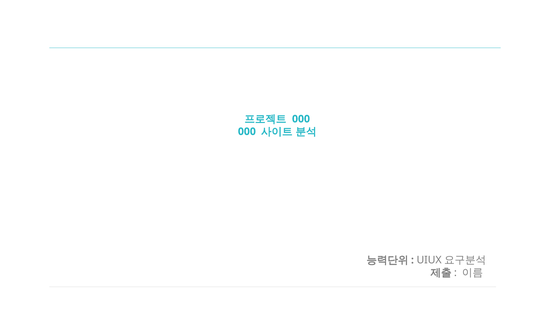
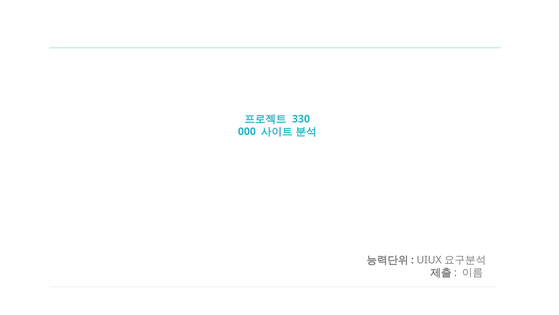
000: 000 -> 330 (301, 119)
